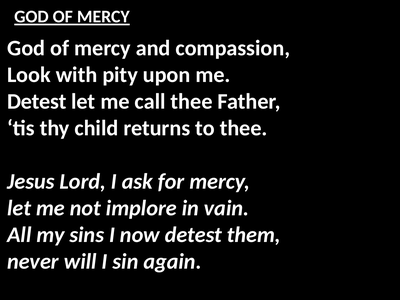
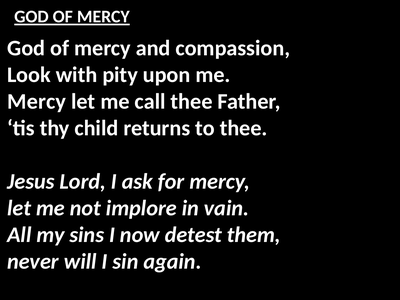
Detest: Detest -> Mercy (37, 102)
